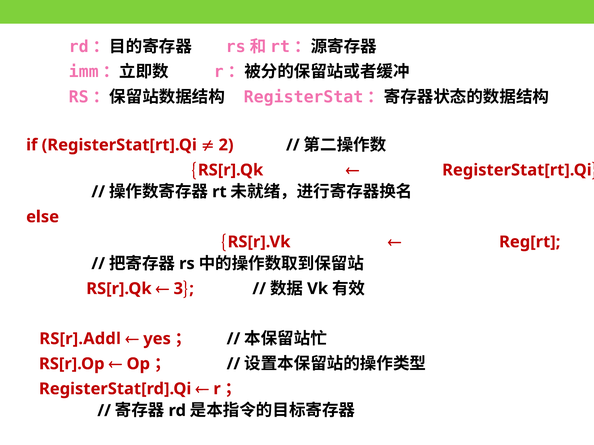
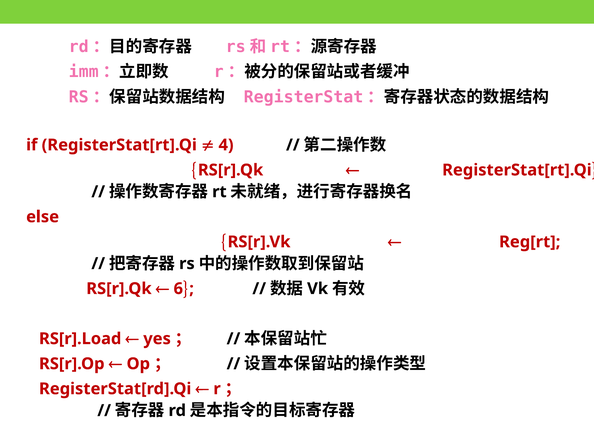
2: 2 -> 4 (226, 145)
3: 3 -> 6 (178, 289)
RS[r].Addl: RS[r].Addl -> RS[r].Load (80, 339)
